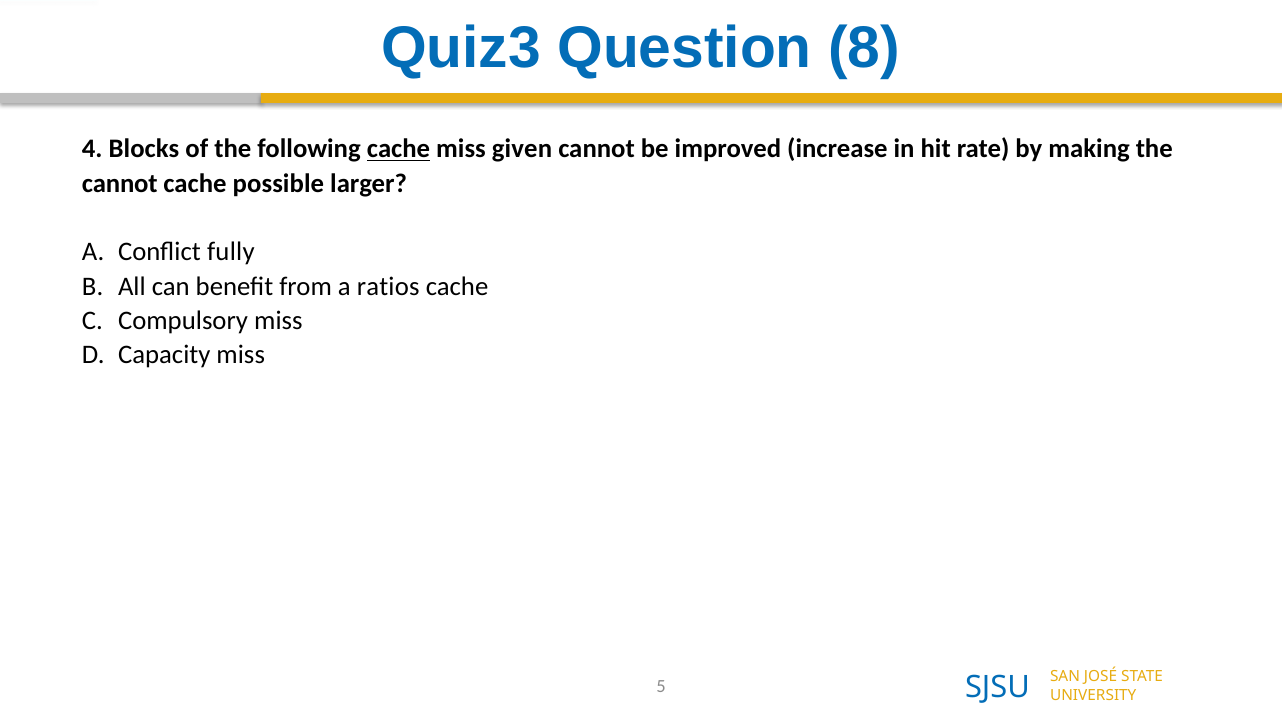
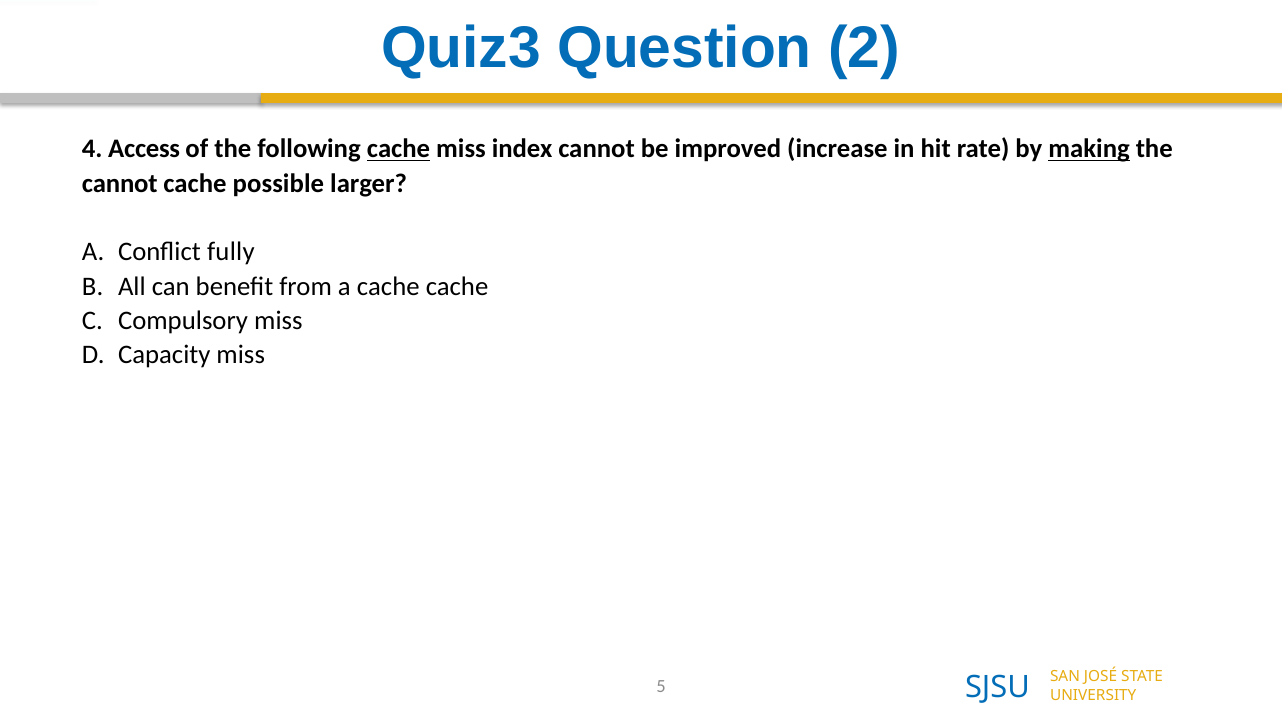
8: 8 -> 2 (864, 48)
Blocks: Blocks -> Access (144, 149)
given: given -> index (522, 149)
making underline: none -> present (1089, 149)
a ratios: ratios -> cache (388, 286)
